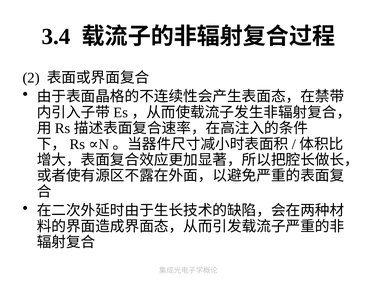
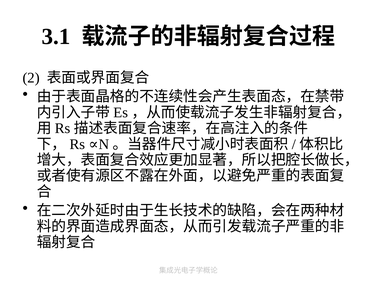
3.4: 3.4 -> 3.1 (56, 36)
